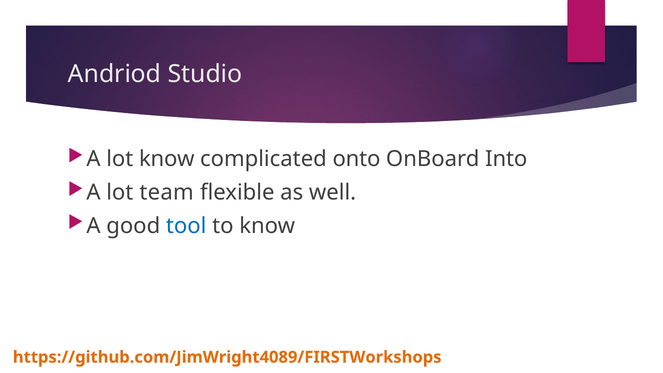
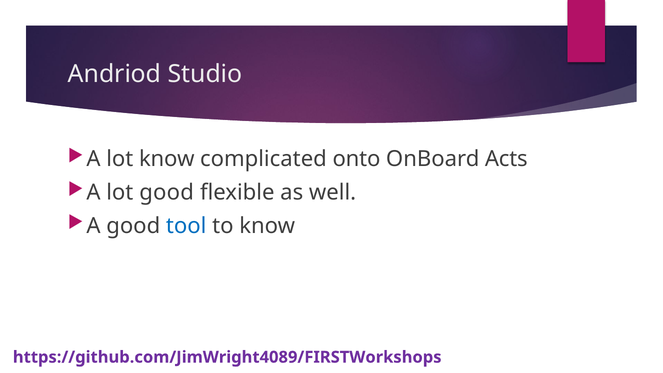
Into: Into -> Acts (506, 159)
lot team: team -> good (167, 192)
https://github.com/JimWright4089/FIRSTWorkshops colour: orange -> purple (227, 357)
